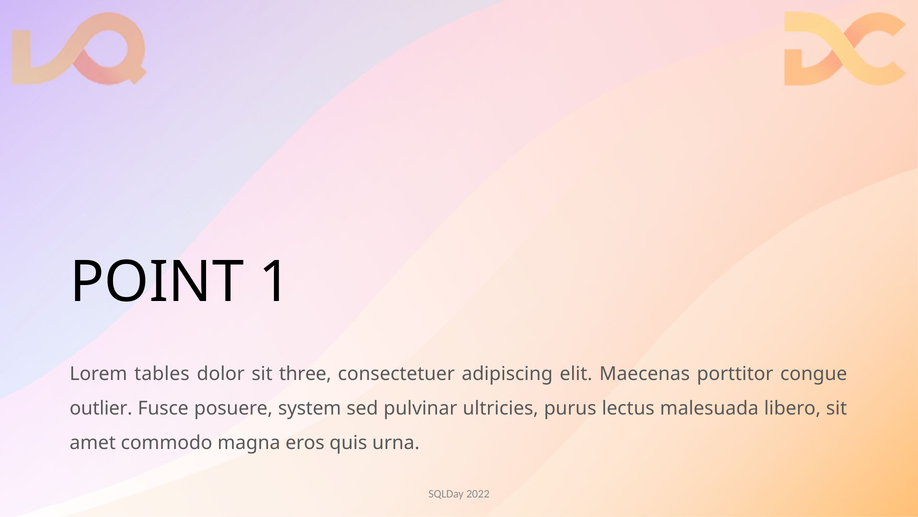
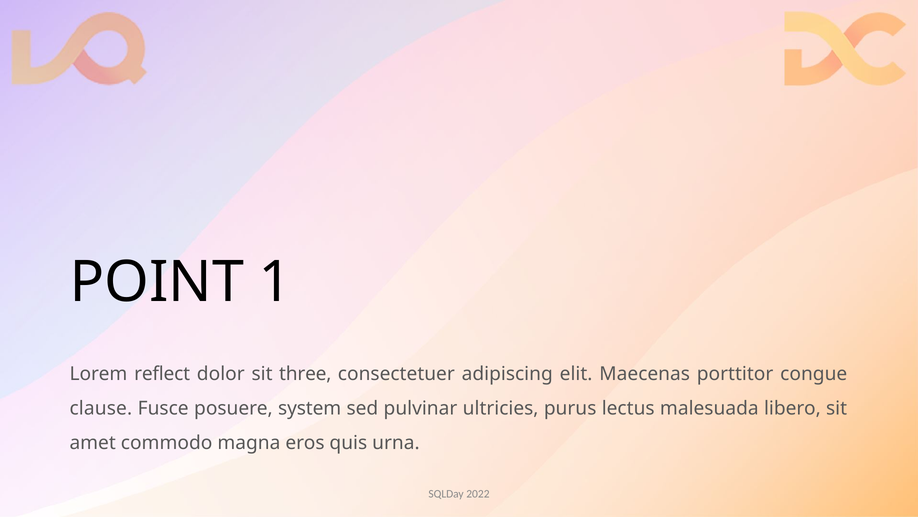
tables: tables -> reflect (162, 373)
outlier: outlier -> clause (101, 408)
